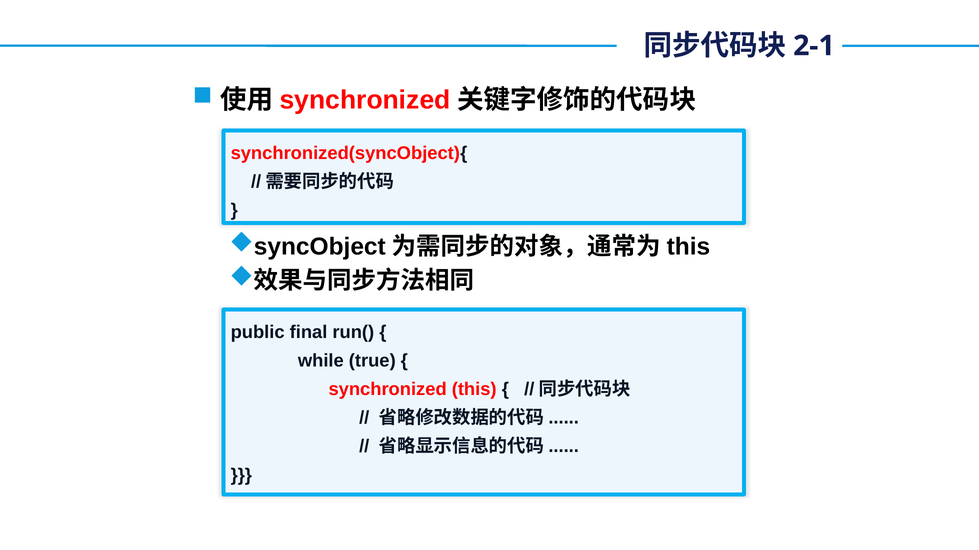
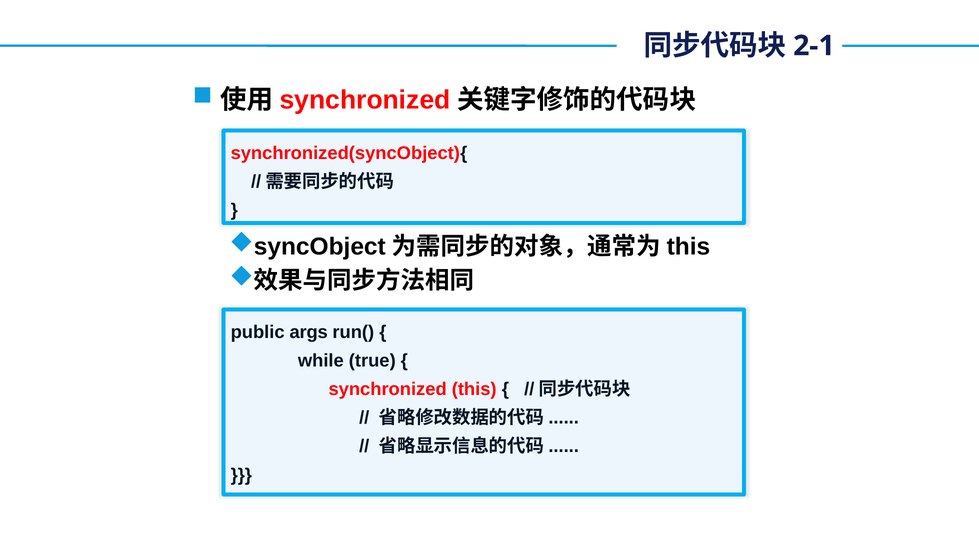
final: final -> args (309, 333)
